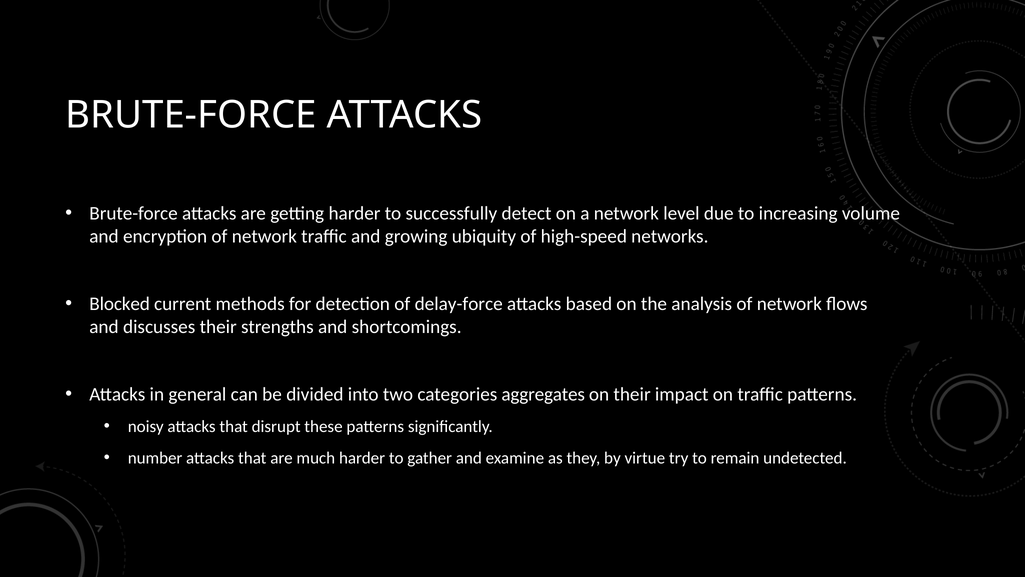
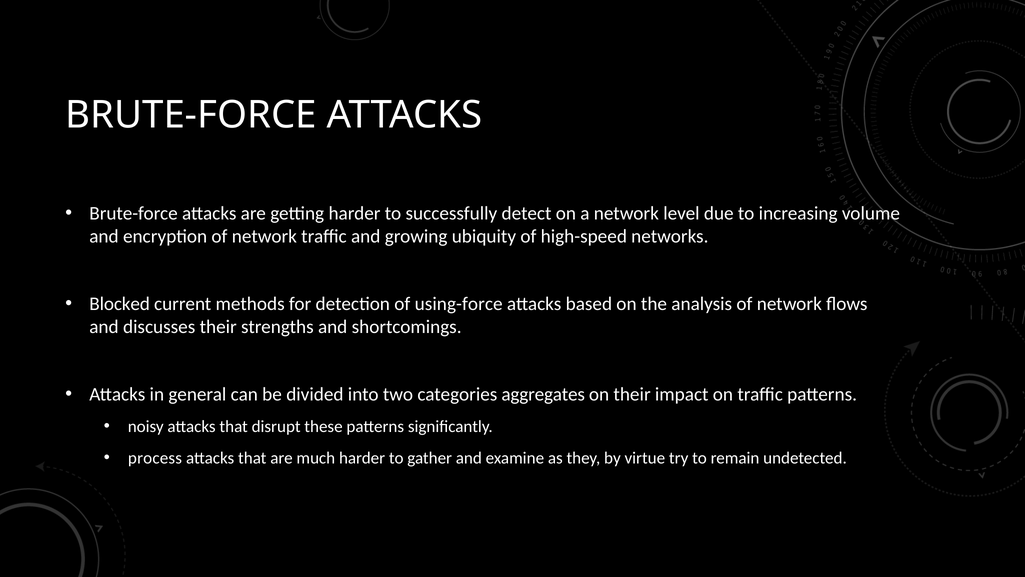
delay-force: delay-force -> using-force (459, 304)
number: number -> process (155, 458)
